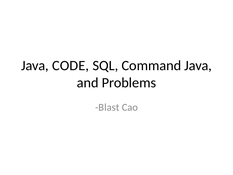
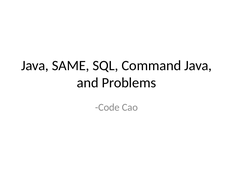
CODE: CODE -> SAME (71, 65)
Blast: Blast -> Code (107, 107)
